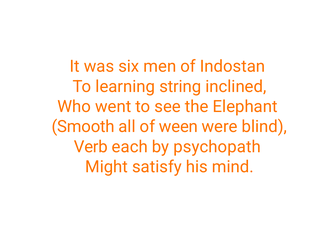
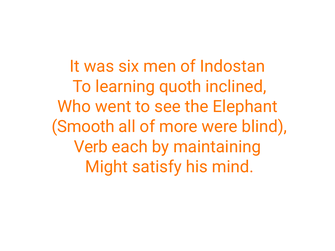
string: string -> quoth (180, 87)
ween: ween -> more (178, 127)
psychopath: psychopath -> maintaining (217, 147)
